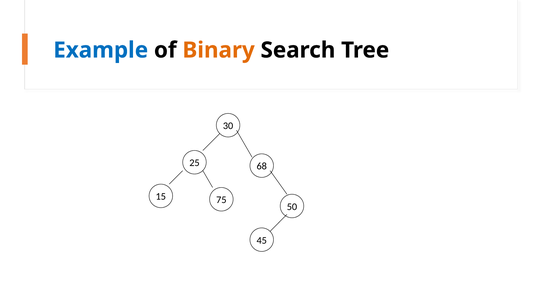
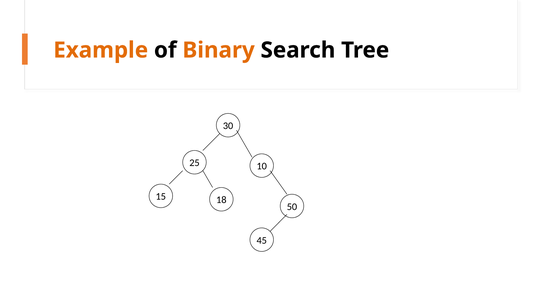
Example colour: blue -> orange (101, 50)
68: 68 -> 10 (262, 166)
75: 75 -> 18 (221, 200)
